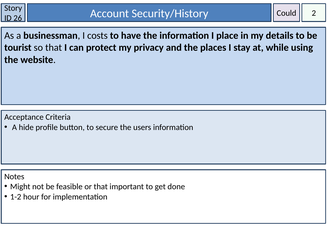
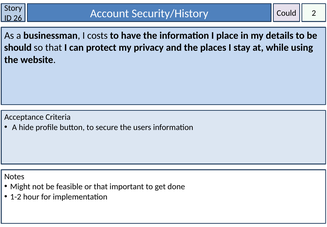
tourist: tourist -> should (18, 47)
